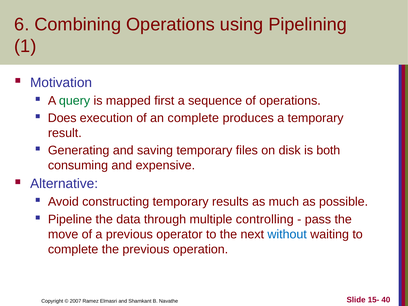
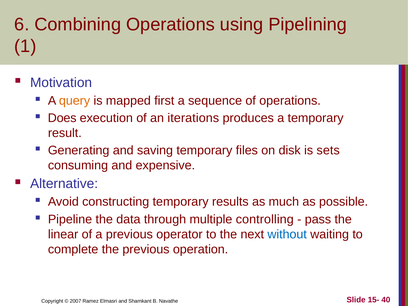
query colour: green -> orange (75, 101)
an complete: complete -> iterations (193, 118)
both: both -> sets (328, 150)
move: move -> linear (63, 234)
